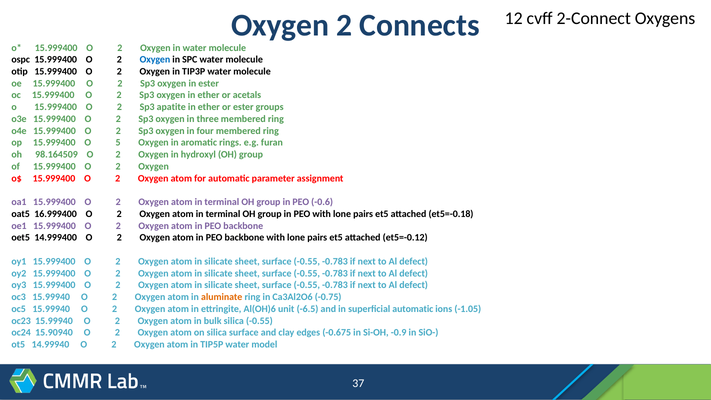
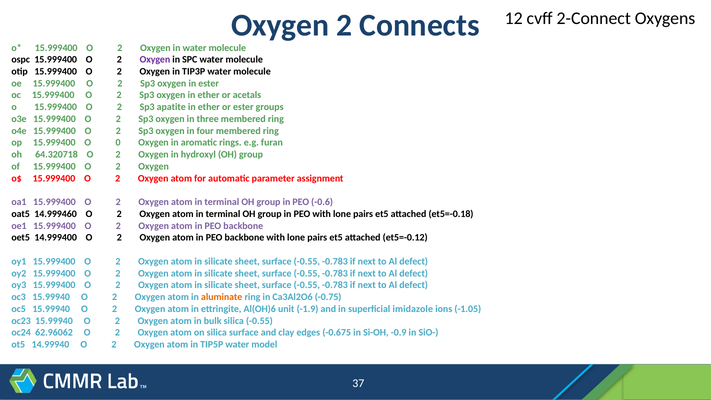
Oxygen colour: blue -> purple (155, 60)
5: 5 -> 0 (118, 143)
98.164509: 98.164509 -> 64.320718 (57, 155)
16.999400: 16.999400 -> 14.999460 (56, 214)
-6.5: -6.5 -> -1.9 (308, 309)
superficial automatic: automatic -> imidazole (413, 309)
15.90940: 15.90940 -> 62.96062 (54, 333)
